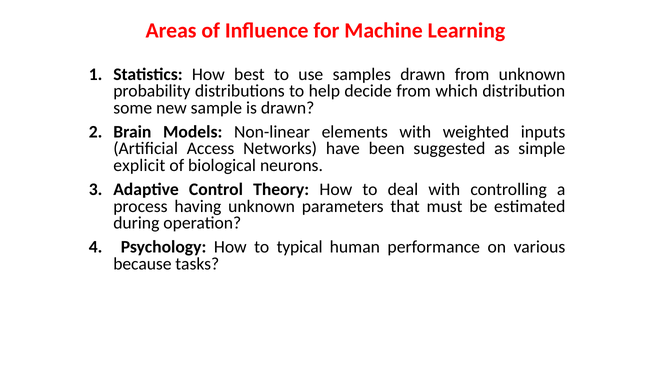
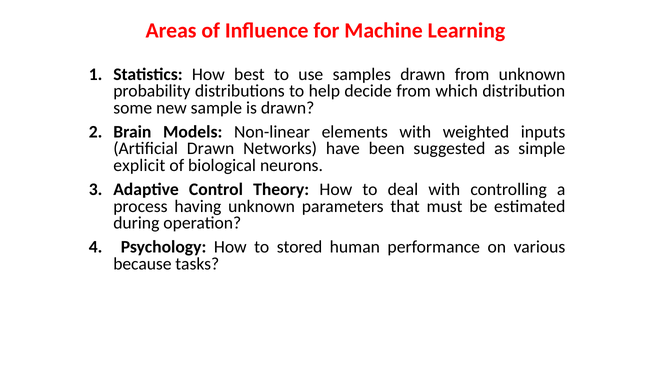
Artificial Access: Access -> Drawn (211, 149)
typical: typical -> stored (300, 247)
